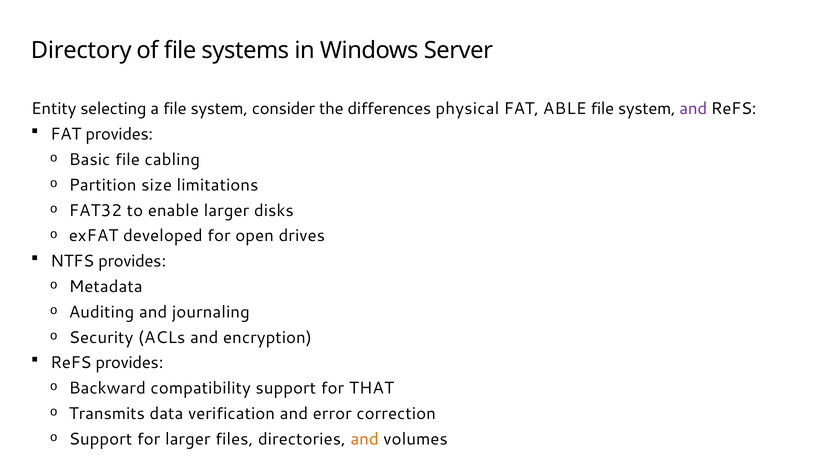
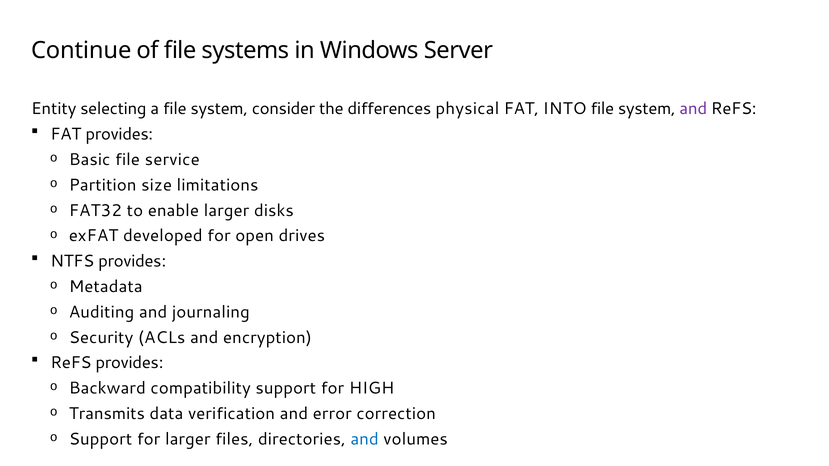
Directory: Directory -> Continue (81, 50)
ABLE: ABLE -> INTO (565, 109)
cabling: cabling -> service (172, 160)
THAT: THAT -> HIGH (372, 388)
and colour: orange -> blue (365, 439)
